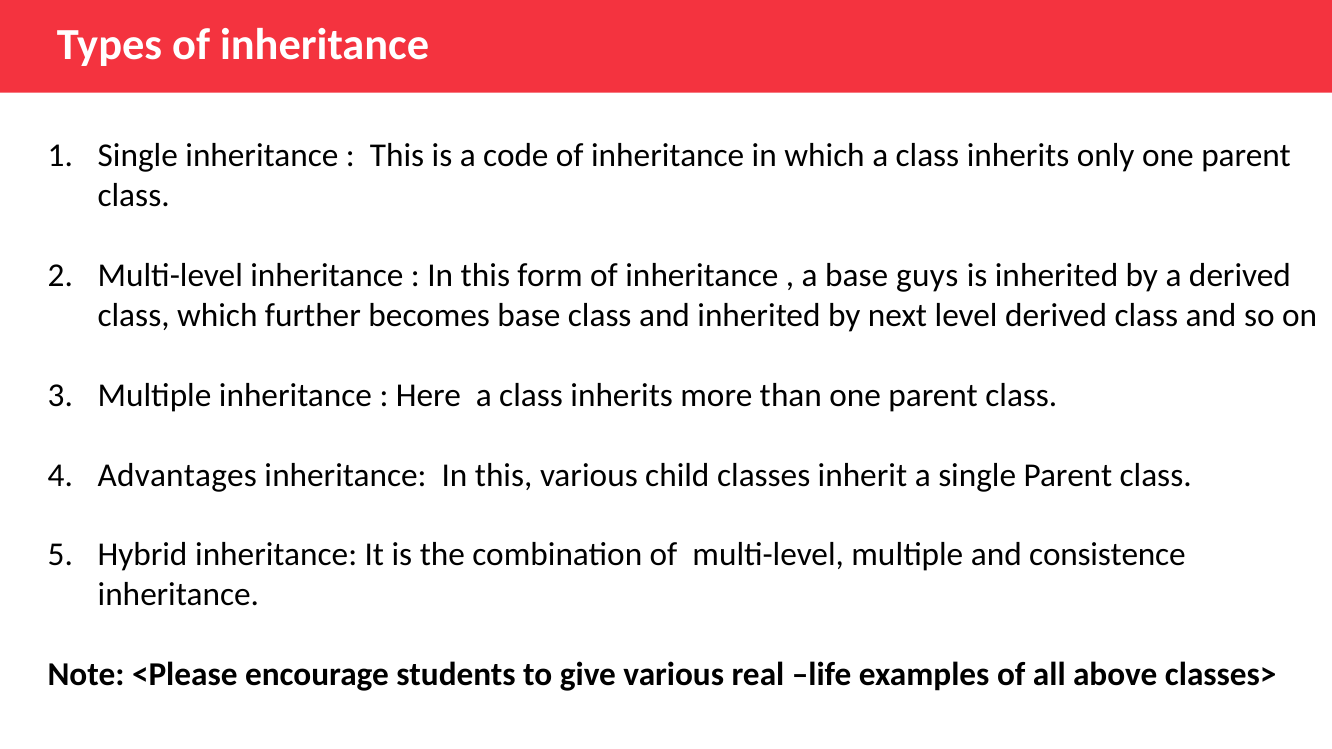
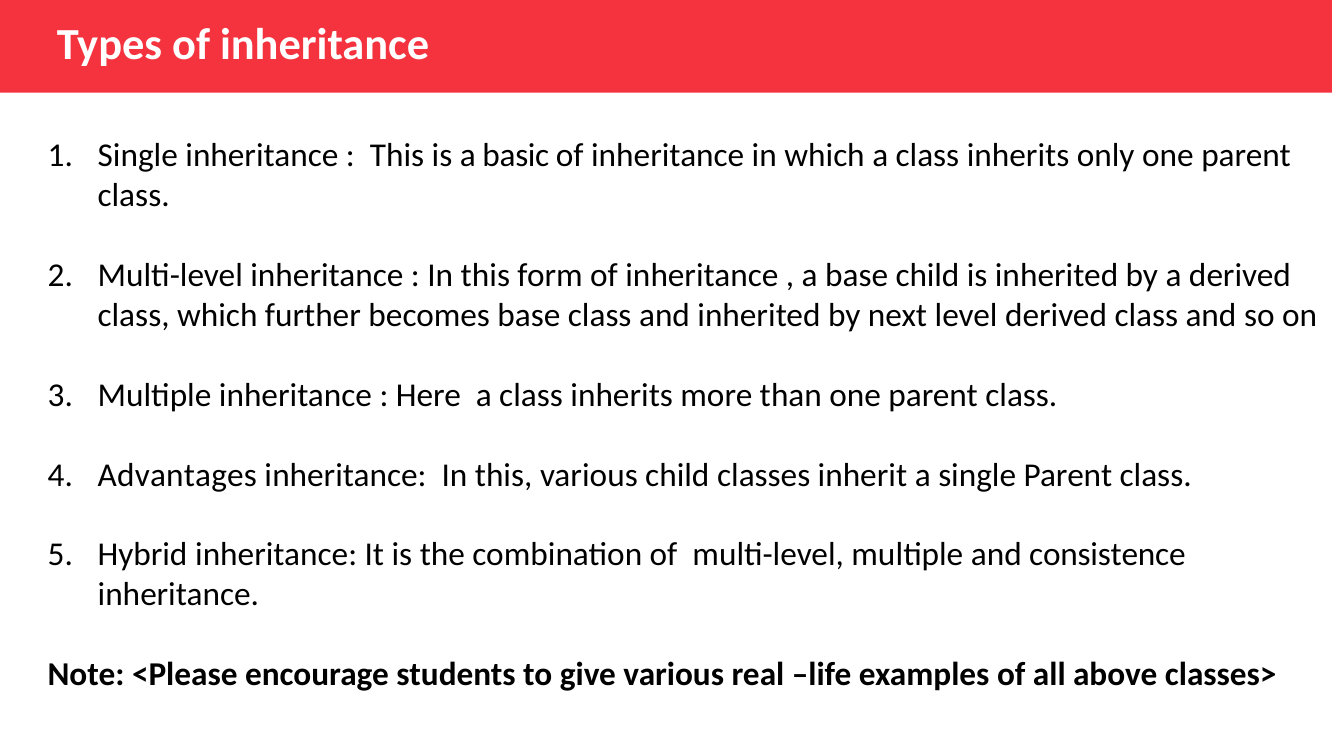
code: code -> basic (516, 156)
base guys: guys -> child (927, 275)
